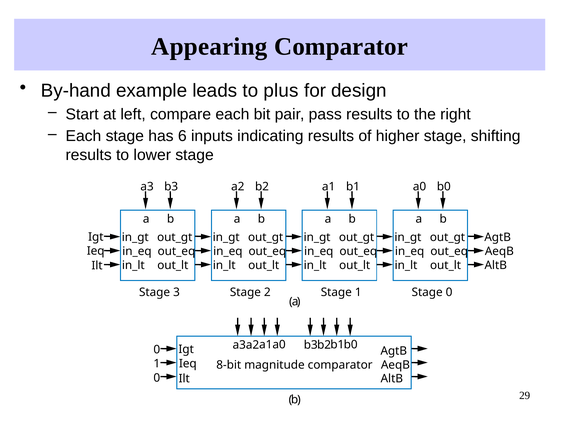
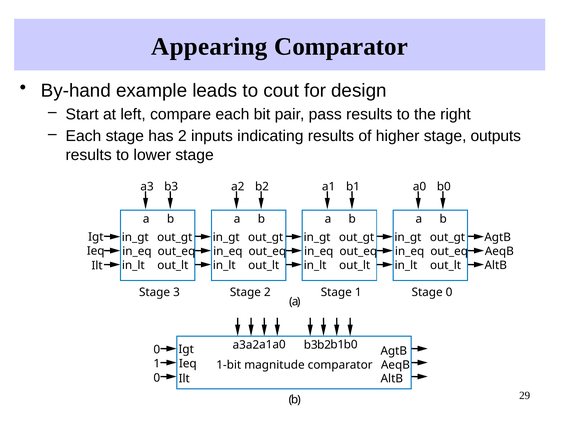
plus: plus -> cout (281, 91)
has 6: 6 -> 2 (182, 136)
shifting: shifting -> outputs (496, 136)
8-bit: 8-bit -> 1-bit (229, 365)
